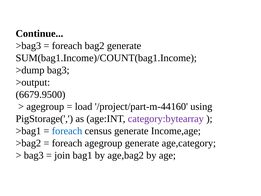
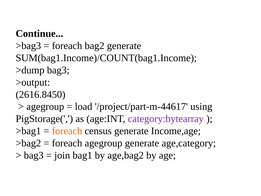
6679.9500: 6679.9500 -> 2616.8450 (41, 94)
/project/part-m-44160: /project/part-m-44160 -> /project/part-m-44617 (141, 106)
foreach colour: blue -> orange (67, 131)
